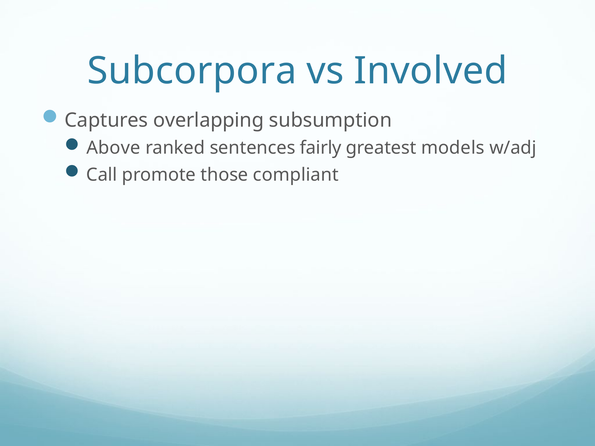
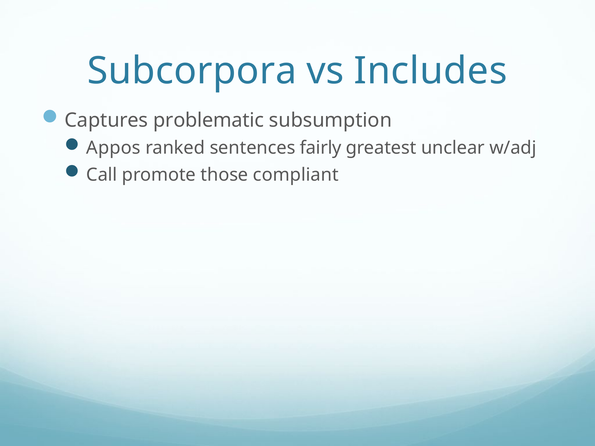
Involved: Involved -> Includes (431, 71)
overlapping: overlapping -> problematic (209, 120)
Above: Above -> Appos (113, 148)
models: models -> unclear (453, 148)
